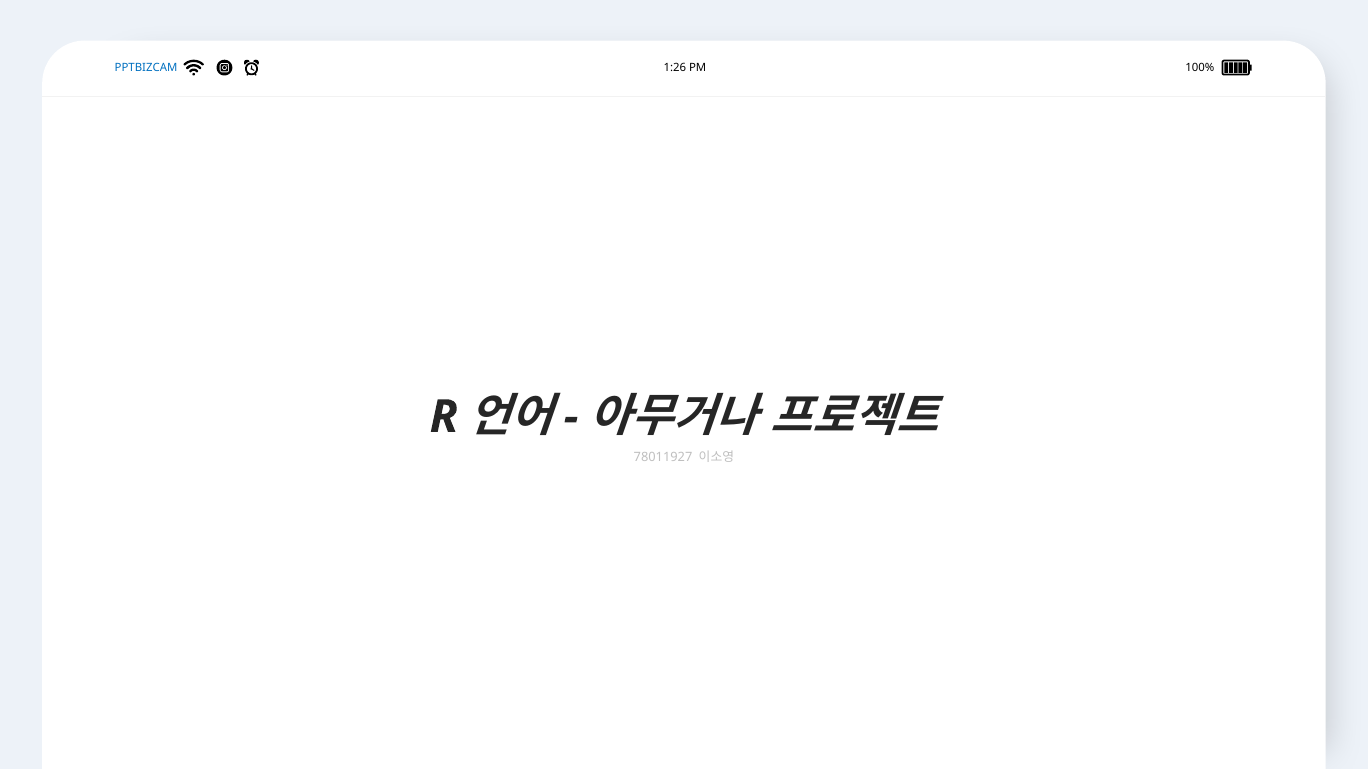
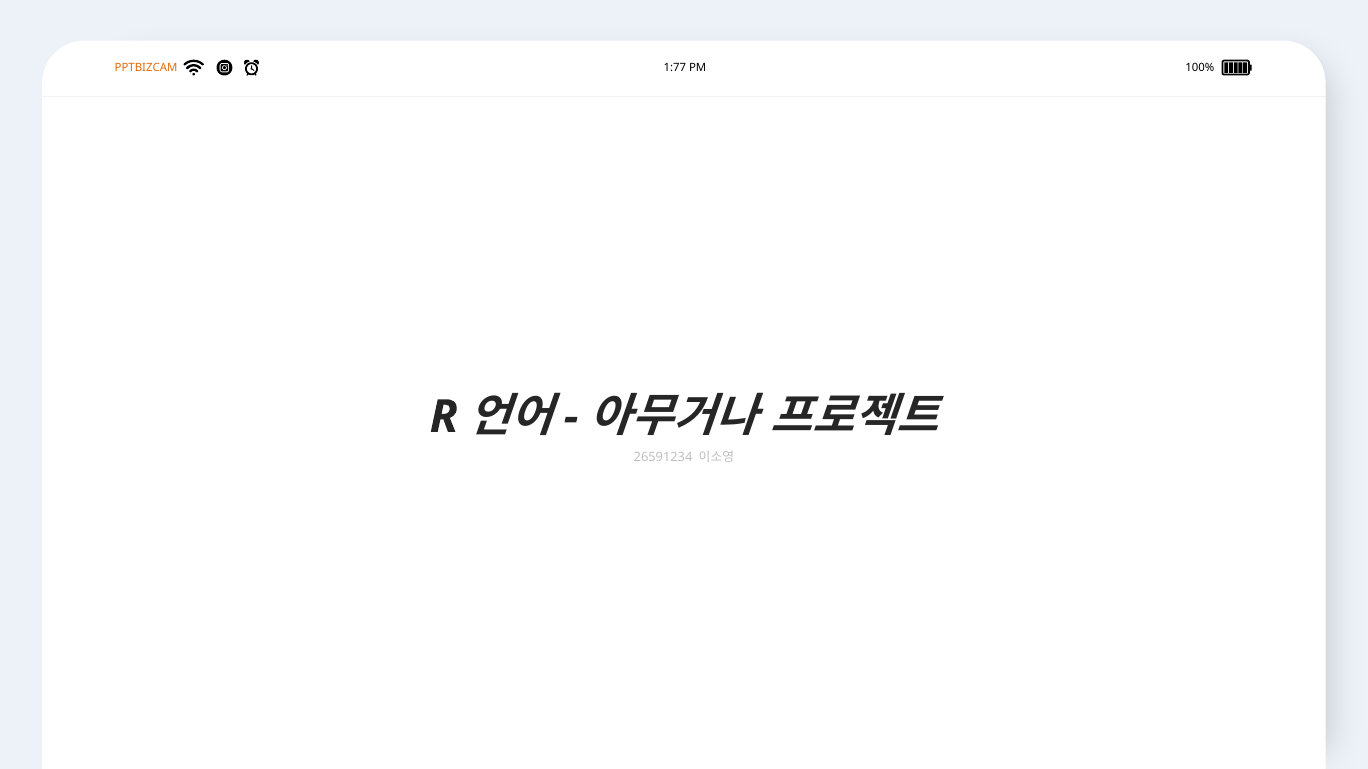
PPTBIZCAM colour: blue -> orange (146, 68)
1:26: 1:26 -> 1:77 (675, 68)
78011927: 78011927 -> 26591234 (663, 458)
